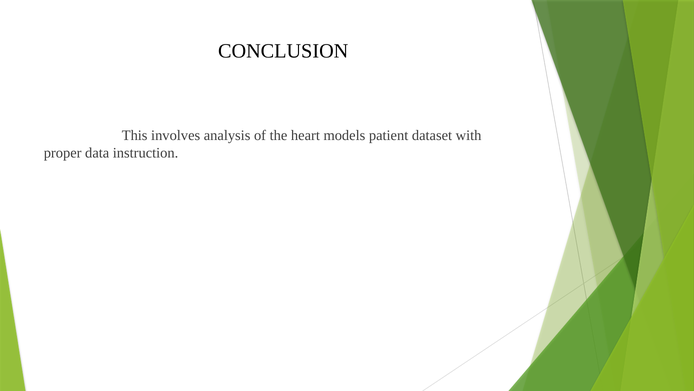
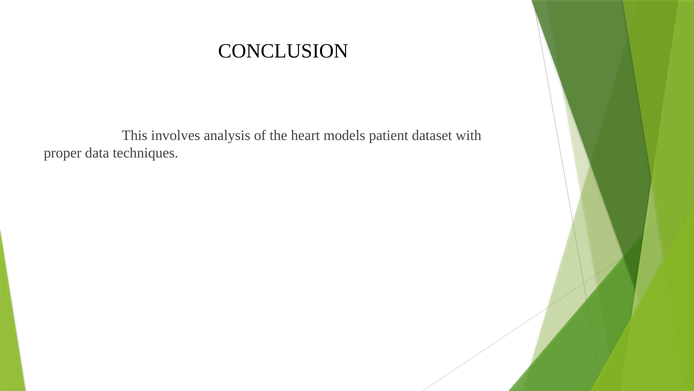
instruction: instruction -> techniques (146, 153)
